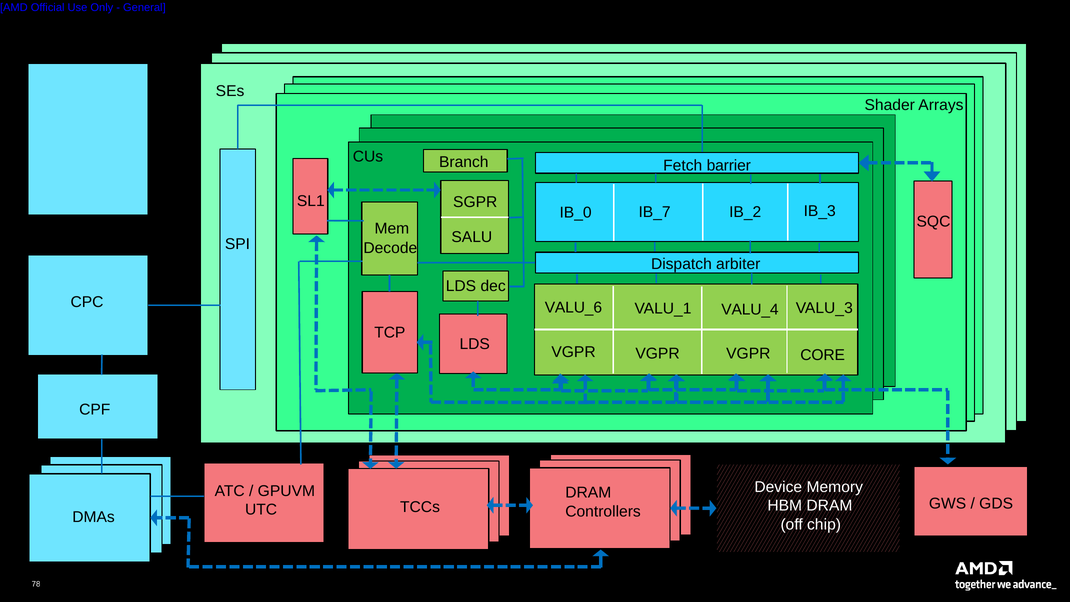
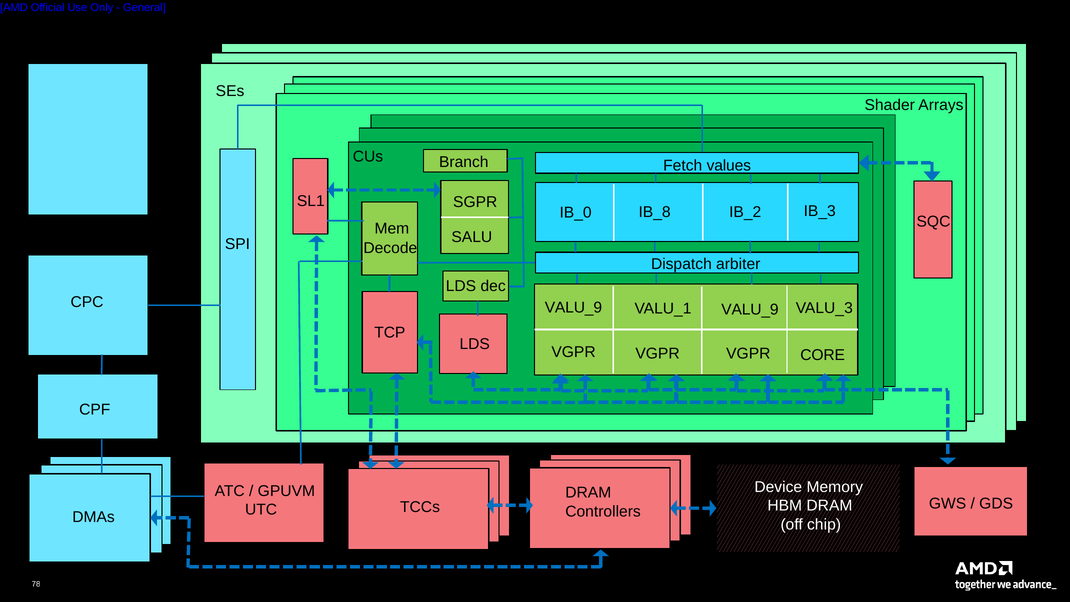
barrier: barrier -> values (729, 165)
IB_7: IB_7 -> IB_8 (655, 212)
VALU_6: VALU_6 -> VALU_9 (573, 308)
VALU_1 VALU_4: VALU_4 -> VALU_9 (750, 309)
